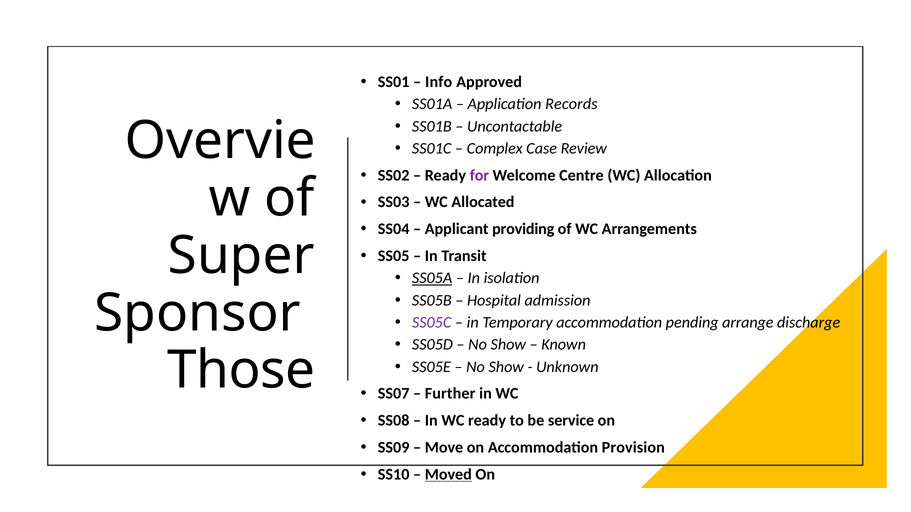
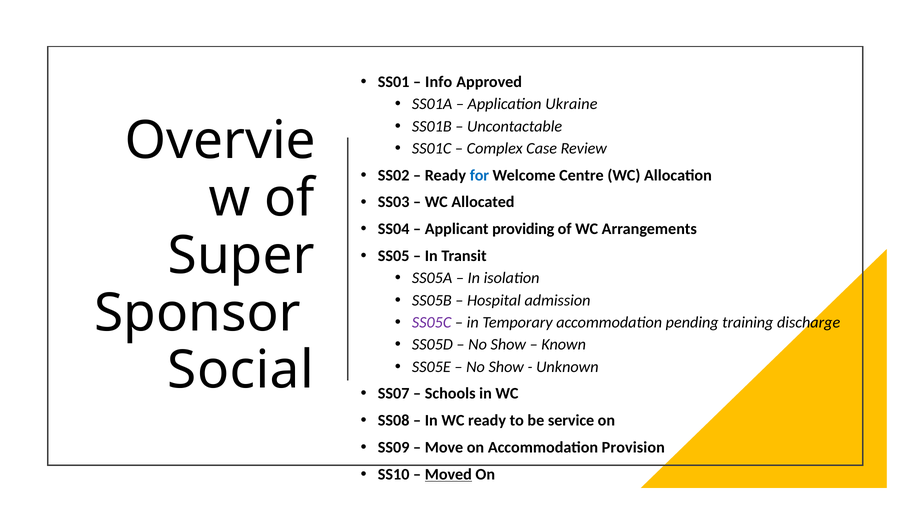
Records: Records -> Ukraine (571, 104)
for colour: purple -> blue (479, 175)
SS05A underline: present -> none (432, 278)
arrange: arrange -> training (748, 323)
Those: Those -> Social (241, 371)
Further: Further -> Schools (450, 394)
